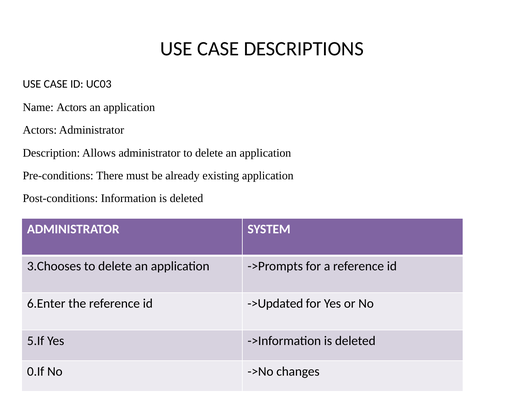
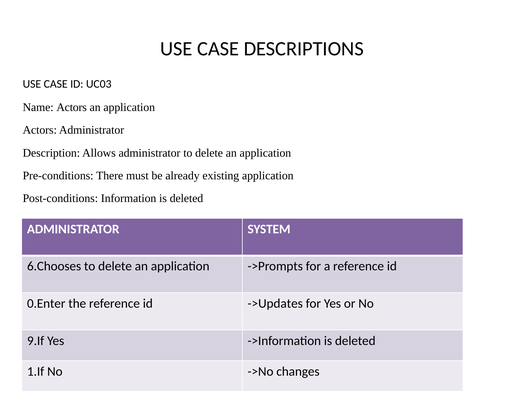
3.Chooses: 3.Chooses -> 6.Chooses (54, 266)
6.Enter: 6.Enter -> 0.Enter (46, 304)
->Updated: ->Updated -> ->Updates (275, 304)
5.If: 5.If -> 9.If (36, 341)
0.If: 0.If -> 1.If (36, 371)
